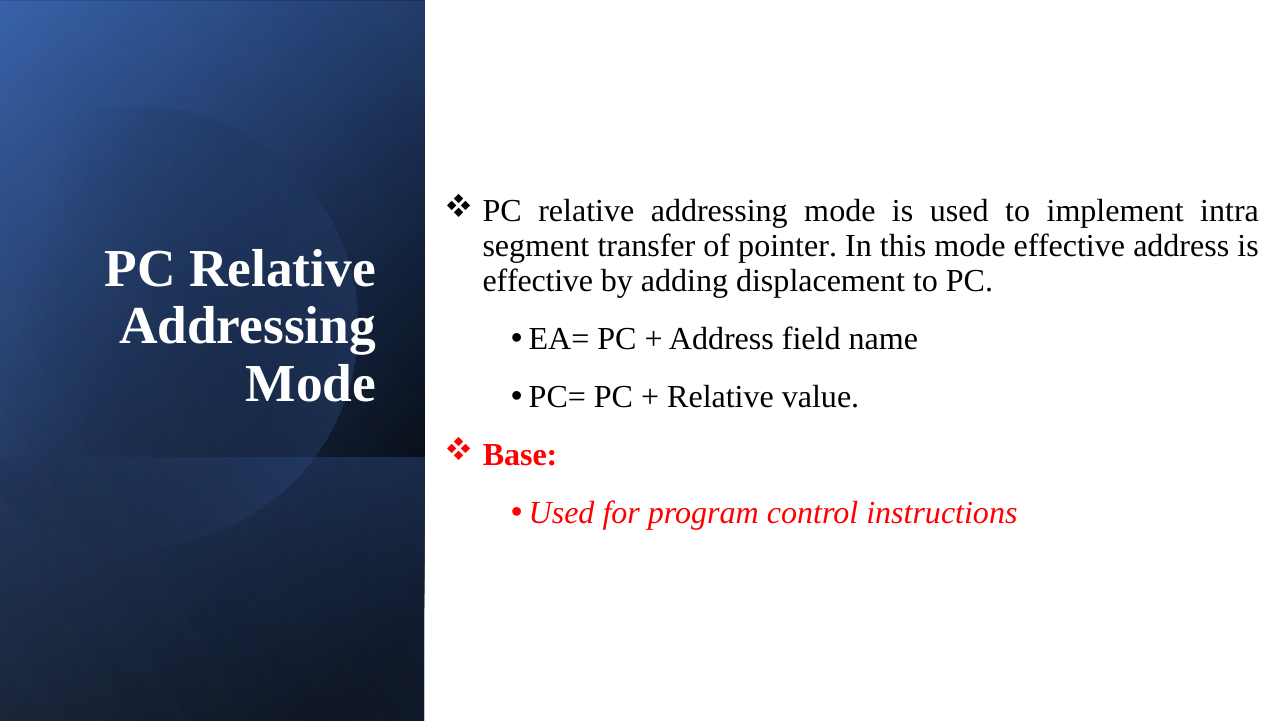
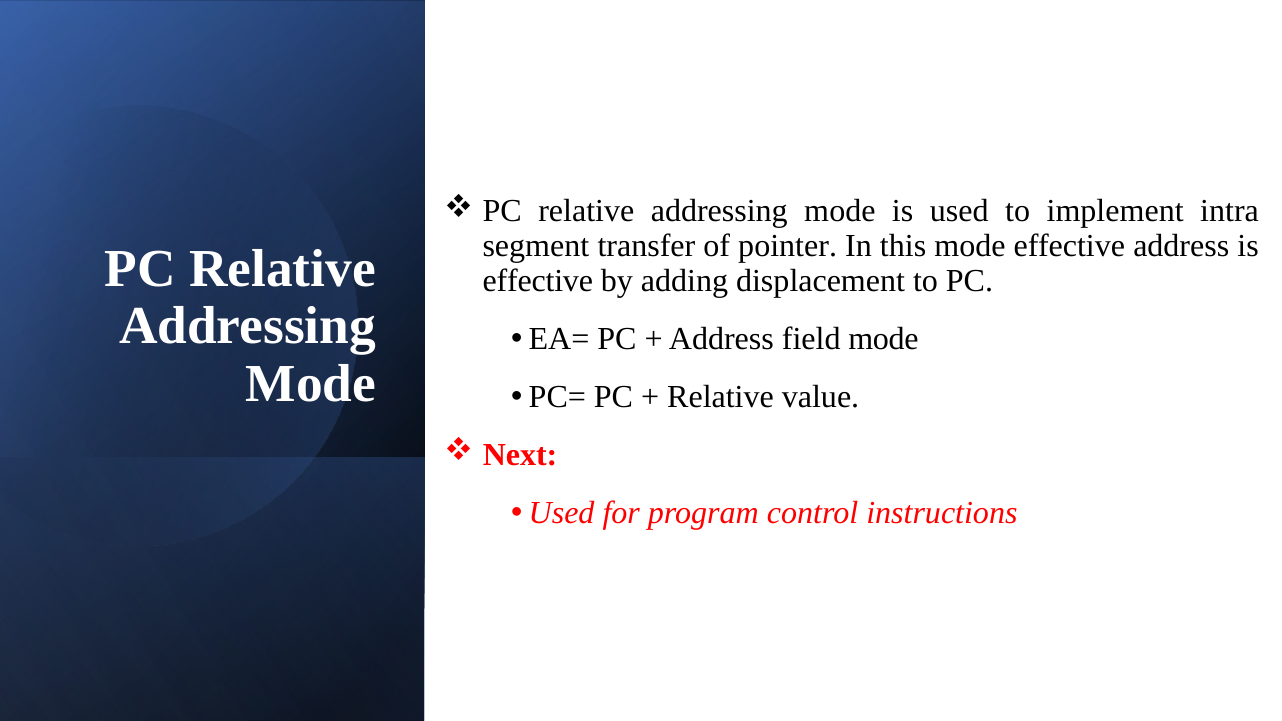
field name: name -> mode (883, 339)
Base: Base -> Next (520, 455)
